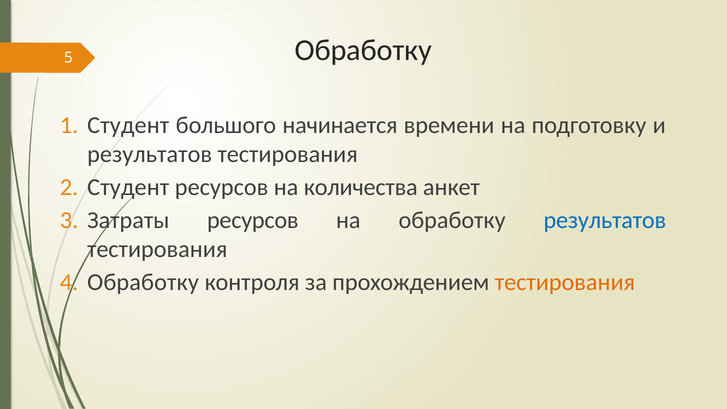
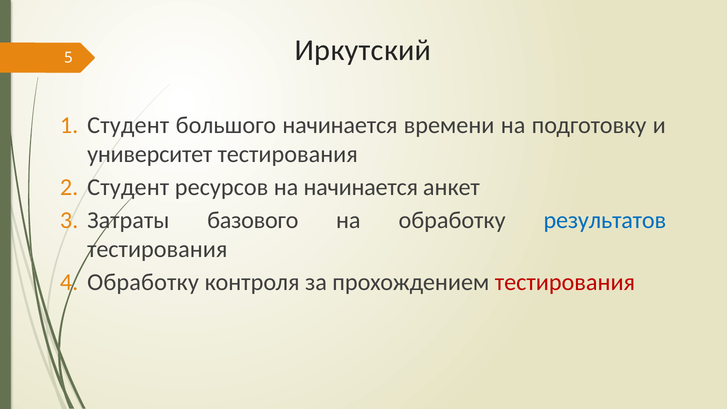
5 Обработку: Обработку -> Иркутский (363, 50)
результатов: результатов -> университет (150, 154)
на количества: количества -> начинается (361, 187)
Затраты ресурсов: ресурсов -> базового (253, 220)
тестирования colour: orange -> red (565, 282)
